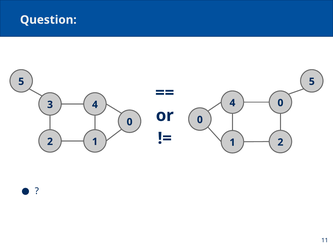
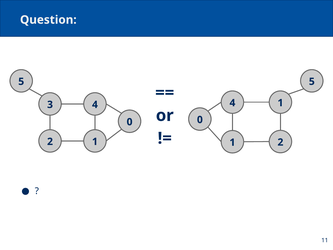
4 0: 0 -> 1 (280, 103)
